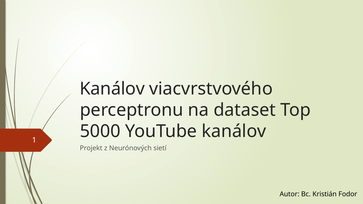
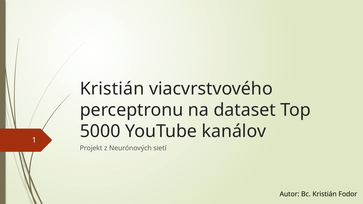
Kanálov: Kanálov -> Kristián (112, 89)
